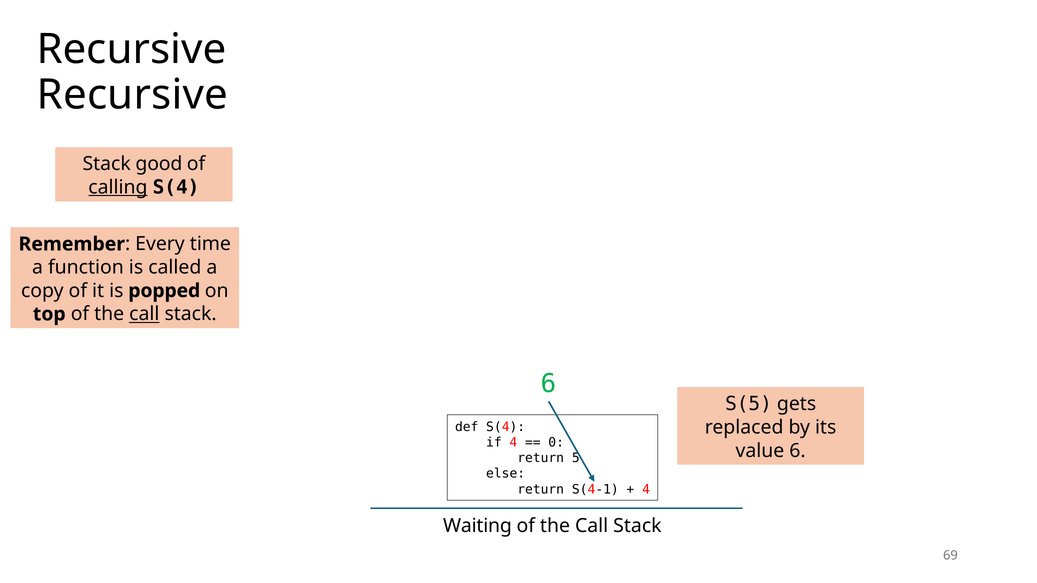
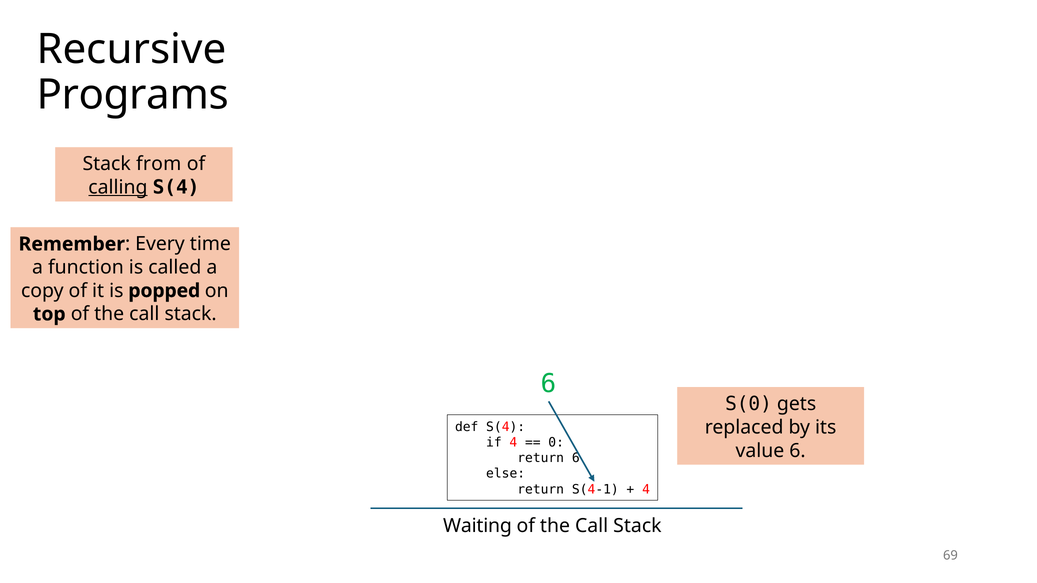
Recursive: Recursive -> Programs (133, 95)
good: good -> from (159, 164)
call underline: present -> none (144, 314)
S(5: S(5 -> S(0 (749, 404)
return 5: 5 -> 6 (576, 458)
